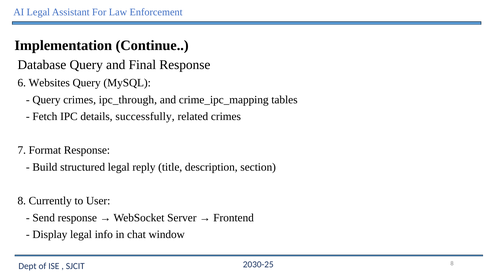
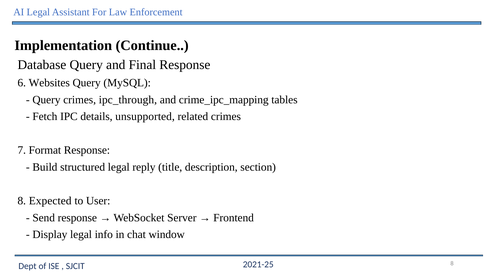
successfully: successfully -> unsupported (145, 117)
Currently: Currently -> Expected (50, 201)
2030-25: 2030-25 -> 2021-25 (258, 265)
